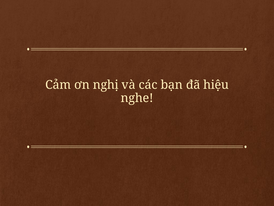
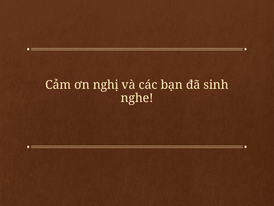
hiệu: hiệu -> sinh (216, 85)
